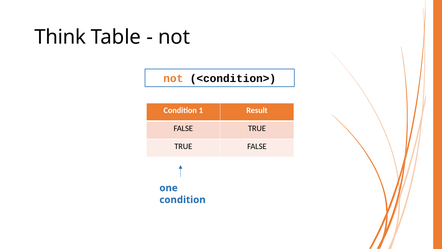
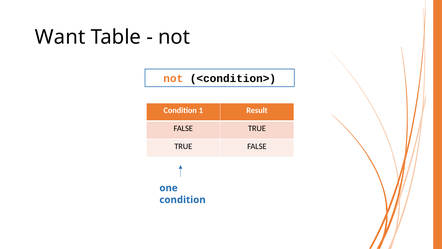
Think: Think -> Want (60, 37)
